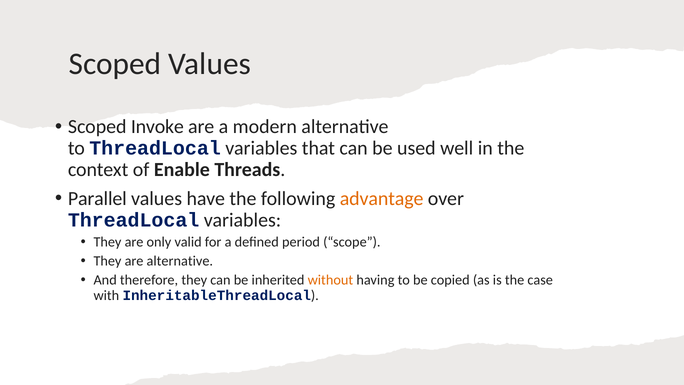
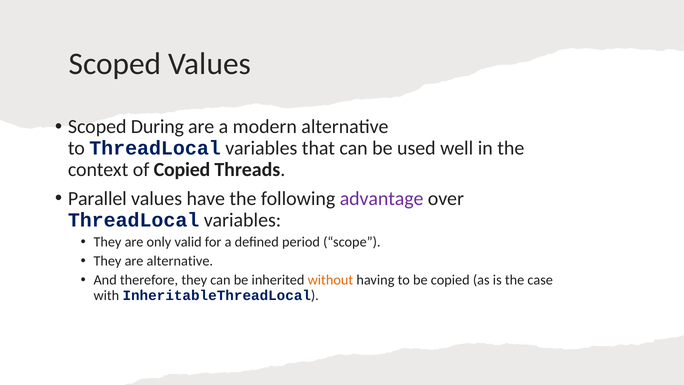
Invoke: Invoke -> During (157, 127)
of Enable: Enable -> Copied (182, 170)
advantage colour: orange -> purple (382, 198)
